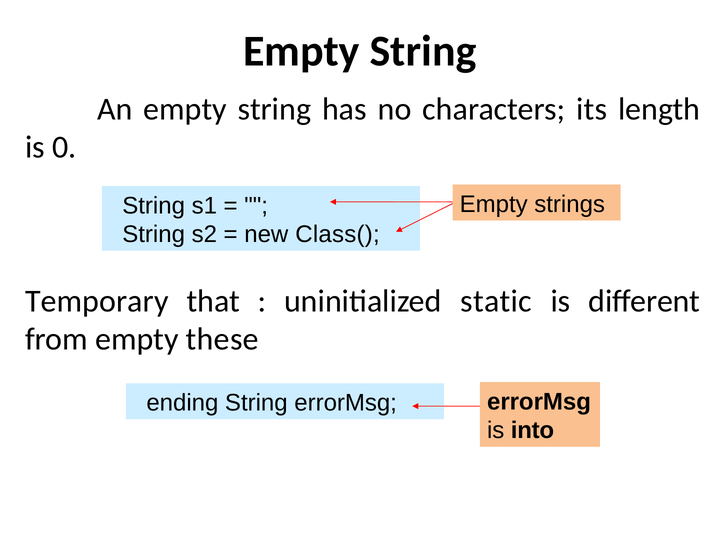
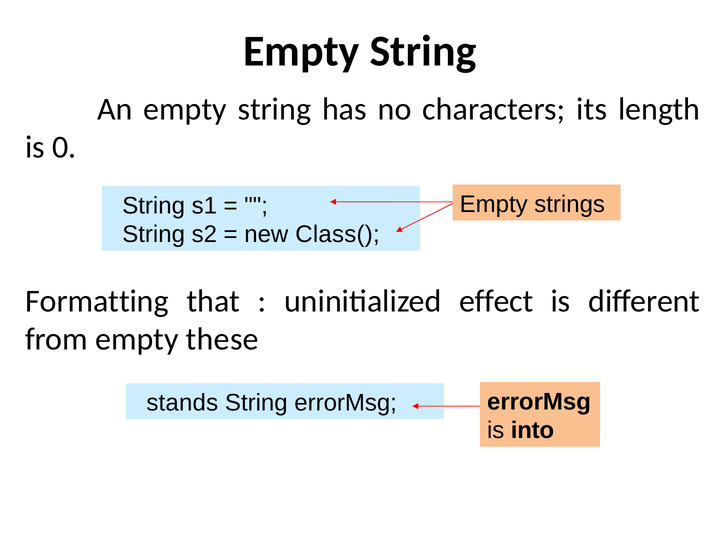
Temporary: Temporary -> Formatting (97, 301)
static: static -> effect (496, 301)
ending: ending -> stands (182, 403)
